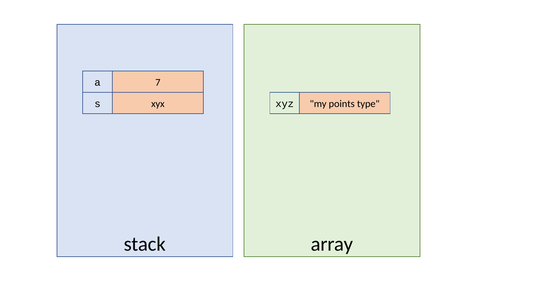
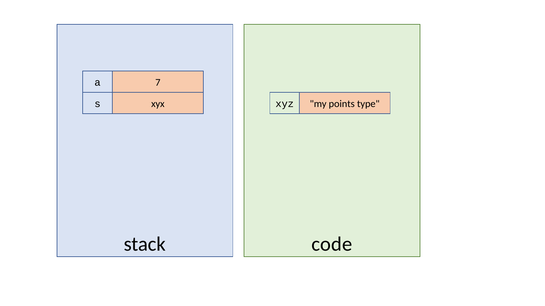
array: array -> code (332, 244)
